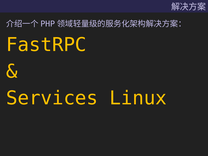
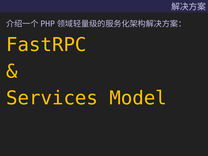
Linux: Linux -> Model (138, 98)
